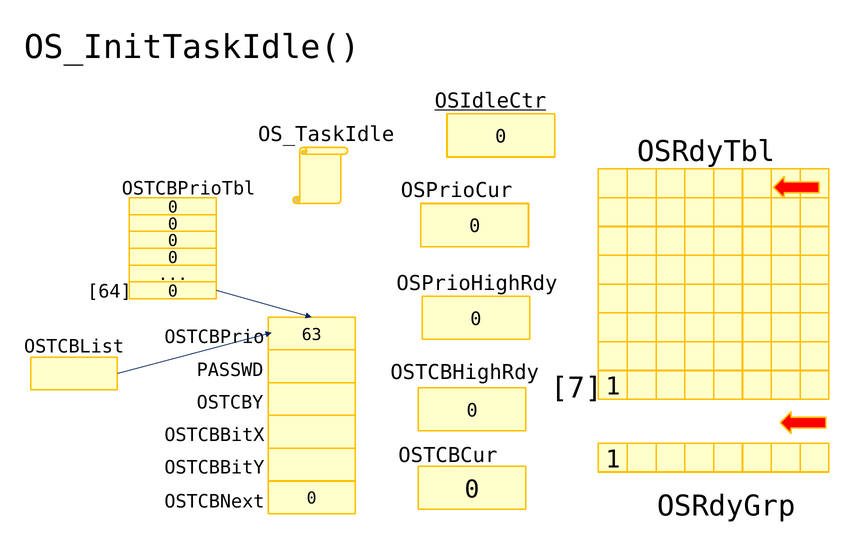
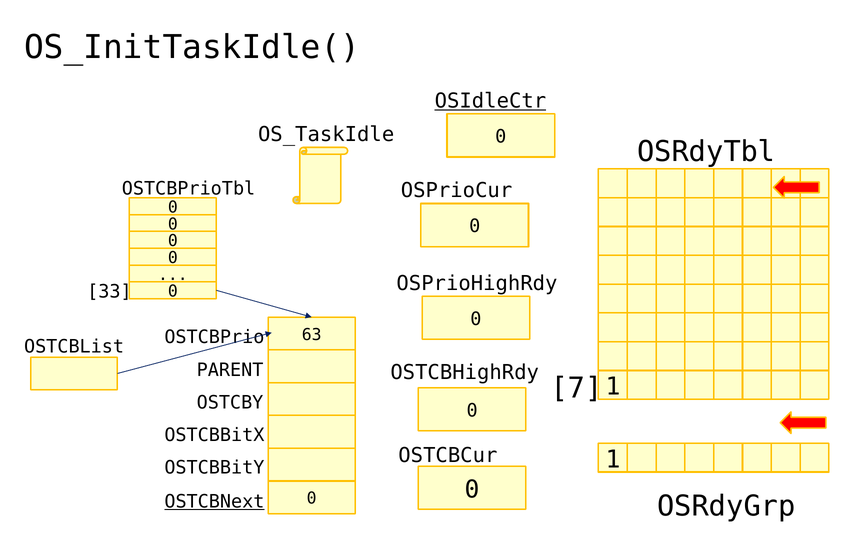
64: 64 -> 33 (109, 292)
PASSWD: PASSWD -> PARENT (230, 370)
OSTCBNext underline: none -> present (214, 502)
